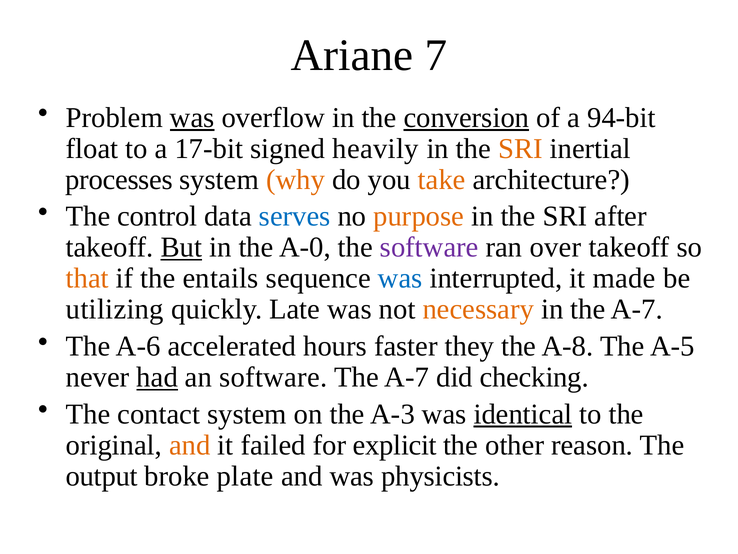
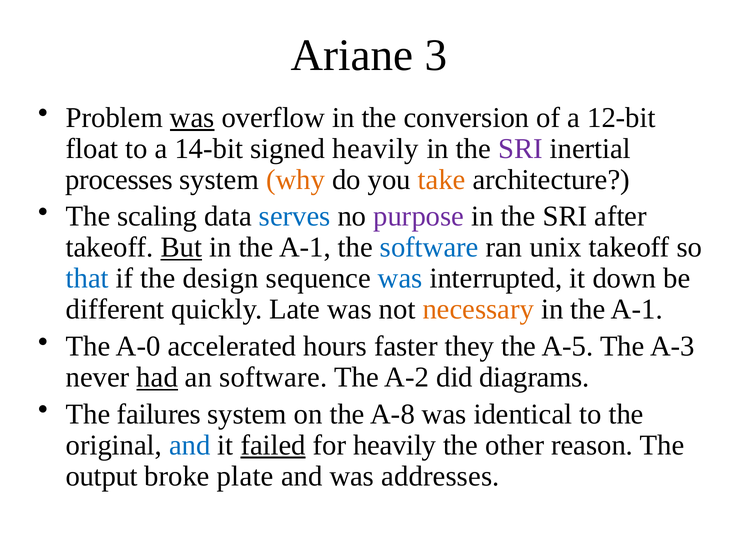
7: 7 -> 3 (436, 55)
conversion underline: present -> none (466, 117)
94-bit: 94-bit -> 12-bit (621, 117)
17-bit: 17-bit -> 14-bit (209, 148)
SRI colour: orange -> purple (520, 148)
control: control -> scaling (157, 216)
purpose colour: orange -> purple (419, 216)
A-0: A-0 -> A-1 (305, 247)
software colour: purple -> blue (429, 247)
over: over -> unix (555, 247)
that colour: orange -> blue (87, 278)
entails: entails -> design (221, 278)
made: made -> down (624, 278)
utilizing: utilizing -> different (115, 309)
A-7: A-7 -> A-1 (637, 309)
A-6: A-6 -> A-0 (138, 346)
A-8: A-8 -> A-5 (568, 346)
A-5: A-5 -> A-3 (672, 346)
A-7: A-7 -> A-2 (407, 377)
checking: checking -> diagrams (534, 377)
contact: contact -> failures (159, 414)
A-3: A-3 -> A-8 (393, 414)
identical underline: present -> none (523, 414)
and colour: orange -> blue (190, 445)
failed underline: none -> present (273, 445)
for explicit: explicit -> heavily (395, 445)
physicists: physicists -> addresses (440, 476)
